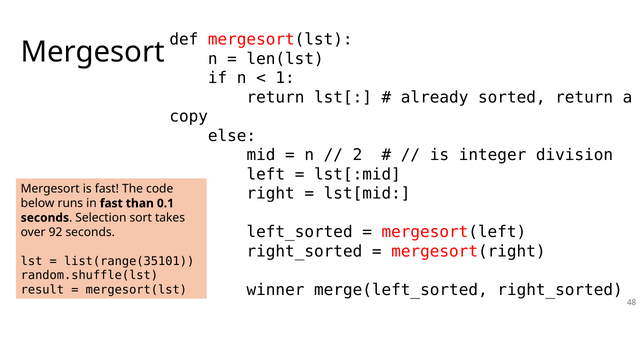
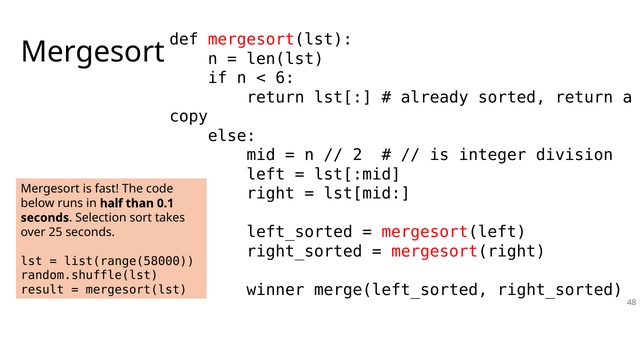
1: 1 -> 6 (285, 78)
in fast: fast -> half (111, 203)
92: 92 -> 25 (56, 232)
list(range(35101: list(range(35101 -> list(range(58000 (129, 261)
